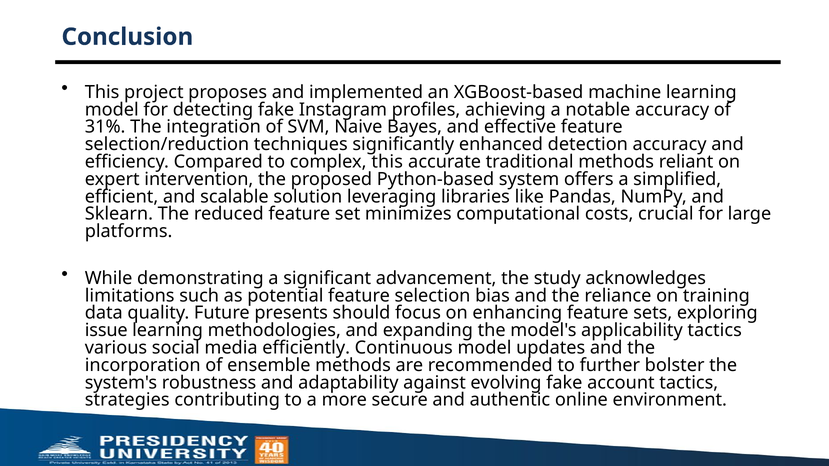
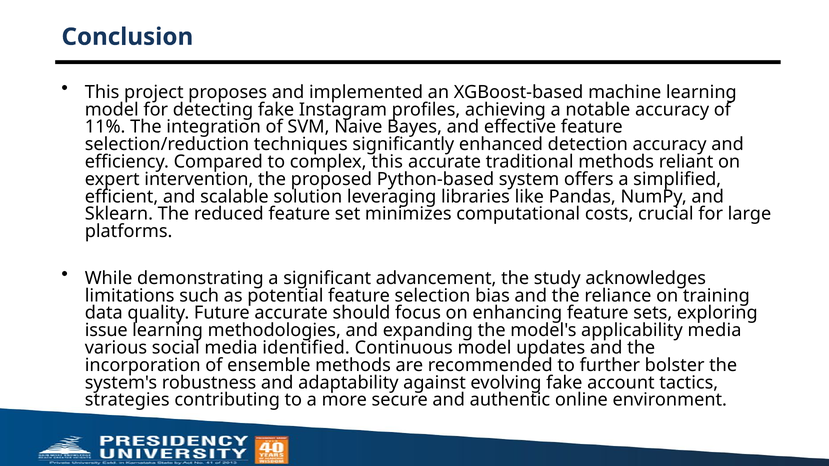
31%: 31% -> 11% (105, 127)
Future presents: presents -> accurate (291, 313)
applicability tactics: tactics -> media (715, 331)
efficiently: efficiently -> identified (306, 348)
